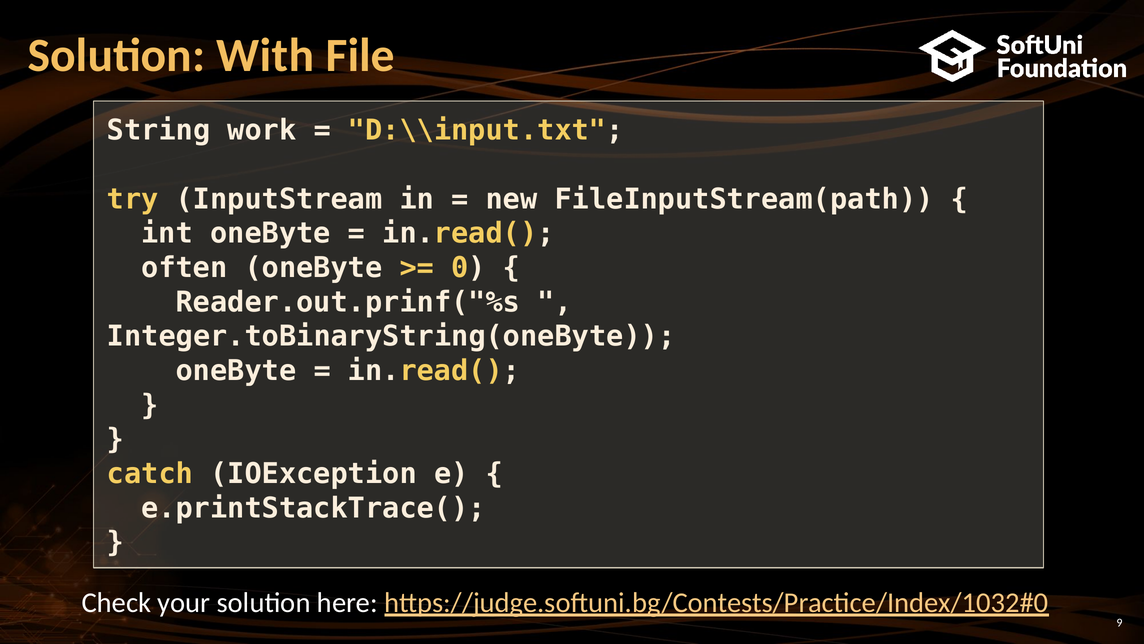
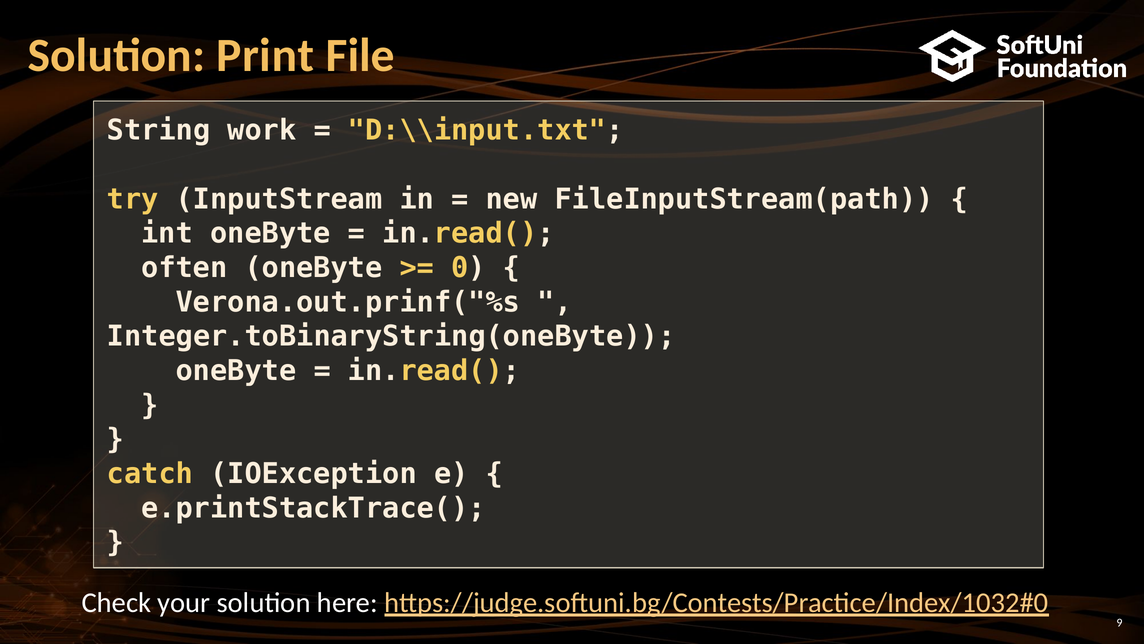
With: With -> Print (265, 56)
Reader.out.prinf("%s: Reader.out.prinf("%s -> Verona.out.prinf("%s (348, 302)
